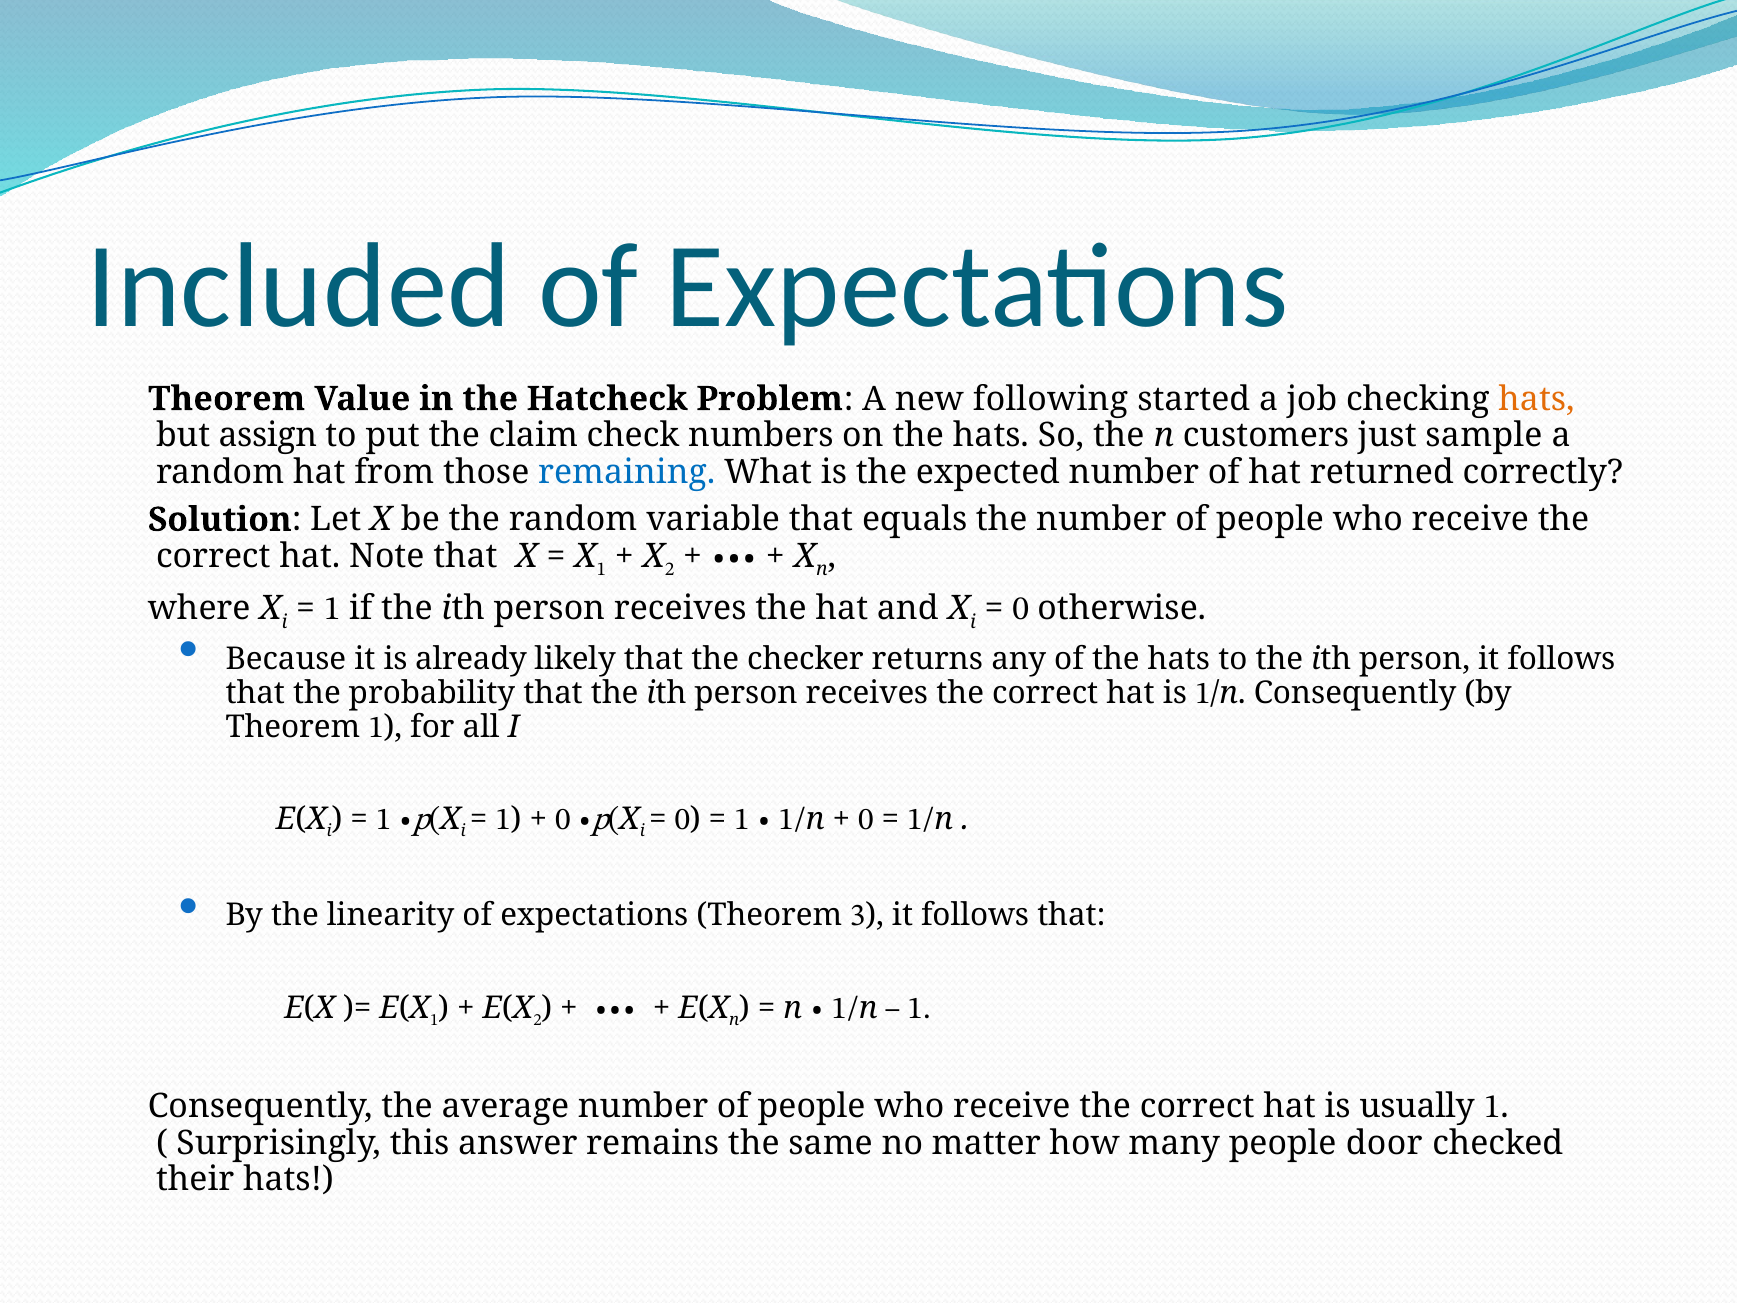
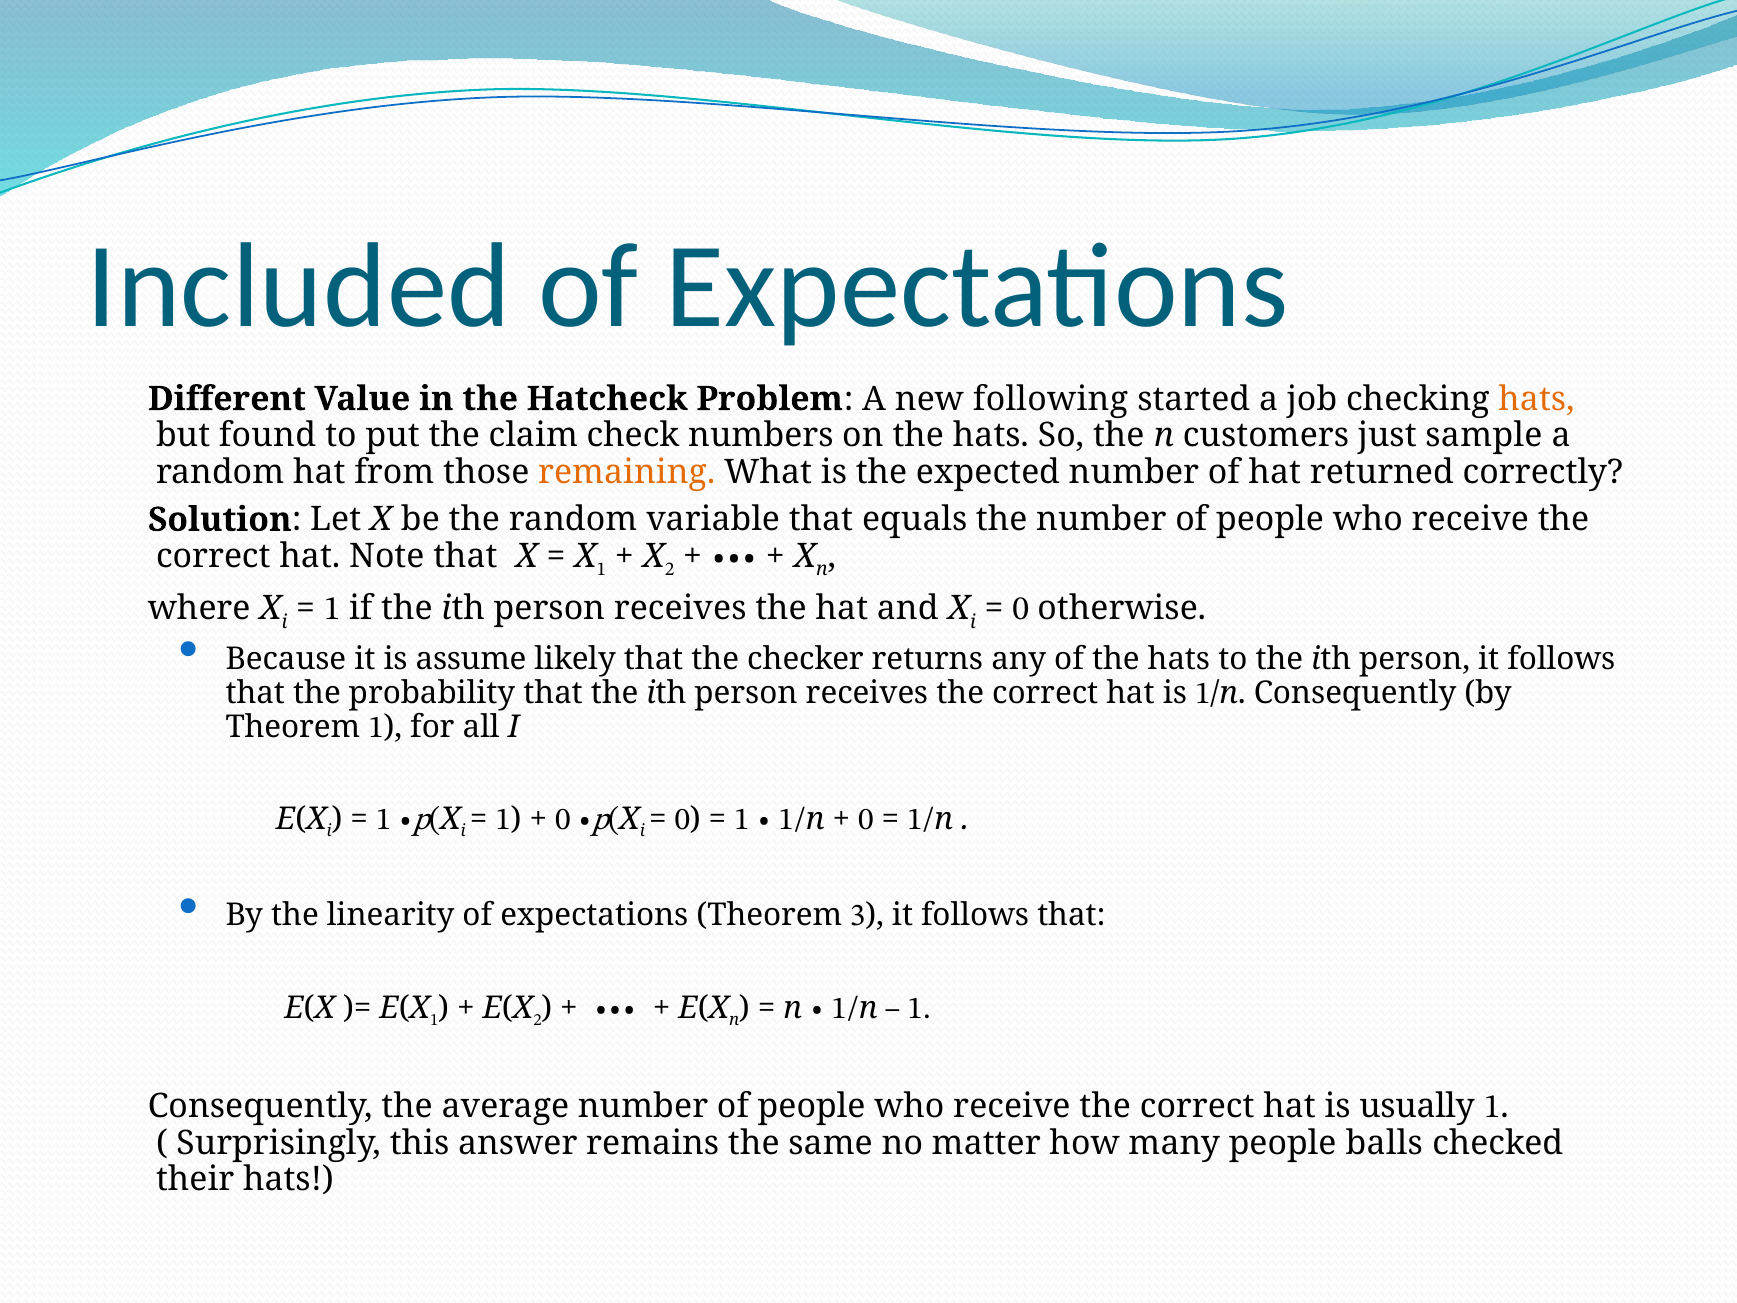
Theorem: Theorem -> Different (227, 399)
assign: assign -> found (267, 435)
remaining colour: blue -> orange (627, 472)
already: already -> assume (471, 659)
door: door -> balls (1384, 1143)
